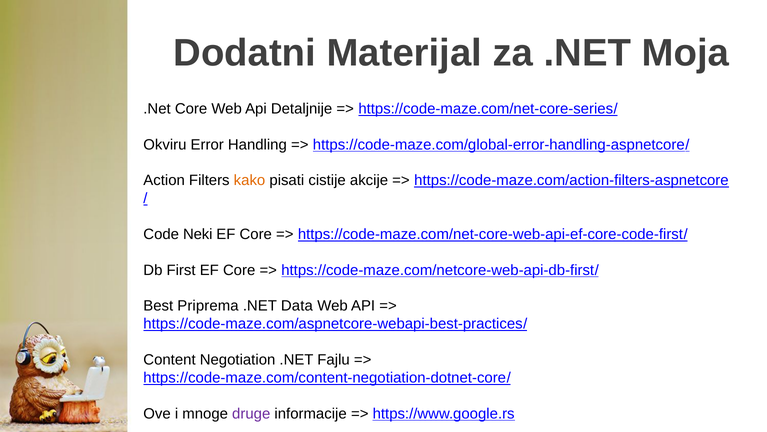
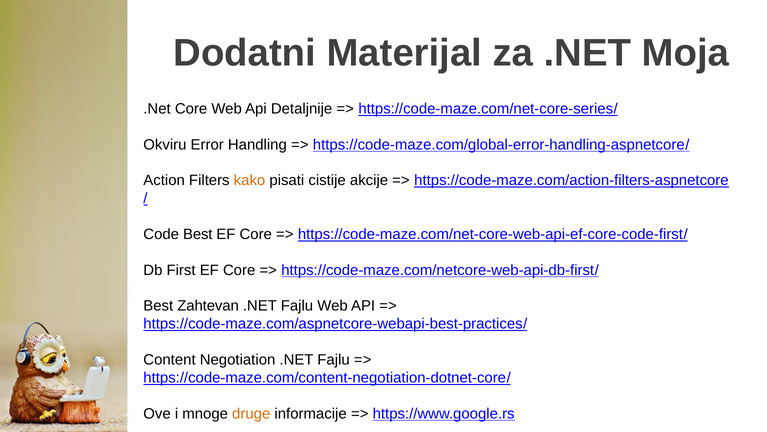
Code Neki: Neki -> Best (198, 234)
Priprema: Priprema -> Zahtevan (208, 306)
Data: Data -> Fajlu (297, 306)
druge colour: purple -> orange (251, 413)
